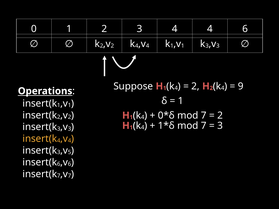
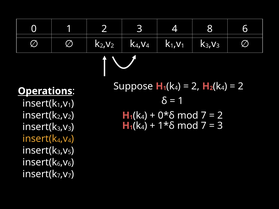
4 4: 4 -> 8 (210, 29)
9: 9 -> 2 (241, 86)
